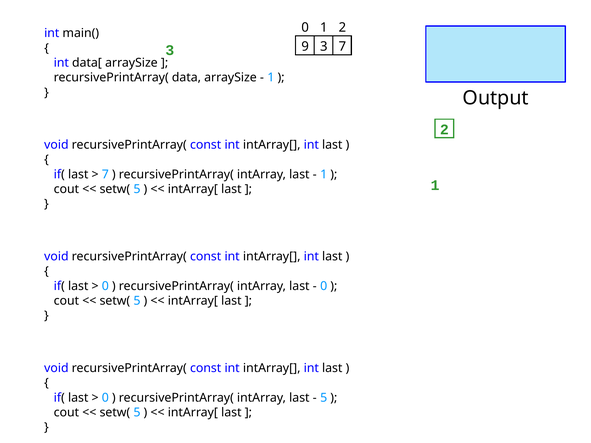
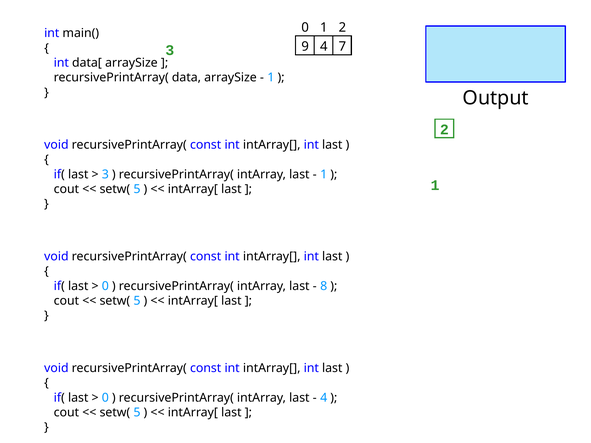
9 3: 3 -> 4 (324, 47)
7: 7 -> 3 (105, 174)
0: 0 -> 8 (324, 286)
5: 5 -> 4 (324, 398)
